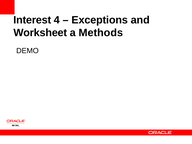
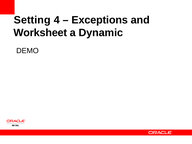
Interest: Interest -> Setting (32, 20)
Methods: Methods -> Dynamic (101, 33)
